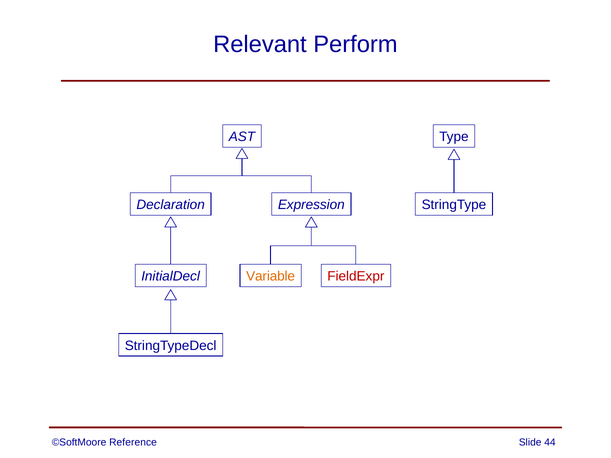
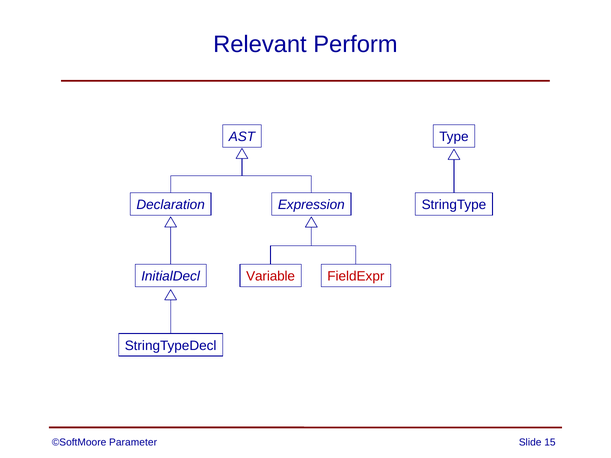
Variable colour: orange -> red (271, 277)
Reference: Reference -> Parameter (133, 443)
44: 44 -> 15 (550, 443)
